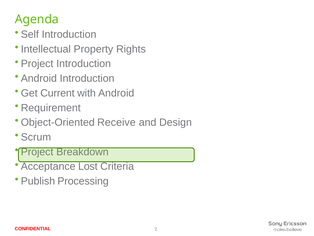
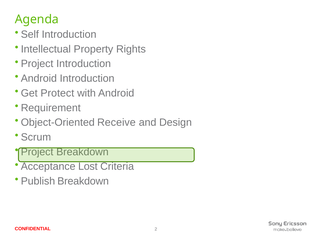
Current: Current -> Protect (57, 93)
Publish Processing: Processing -> Breakdown (83, 181)
